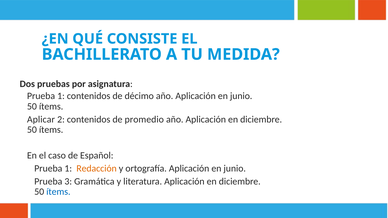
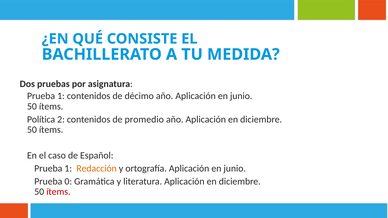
Aplicar: Aplicar -> Política (41, 119)
3: 3 -> 0 (68, 182)
ítems colour: blue -> red (58, 192)
